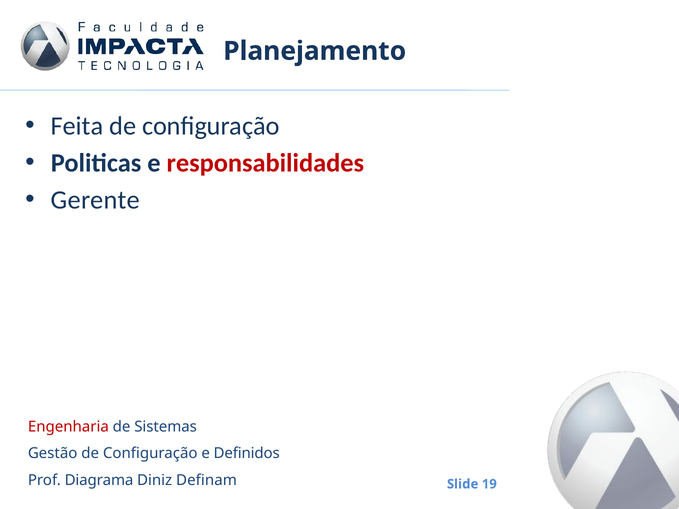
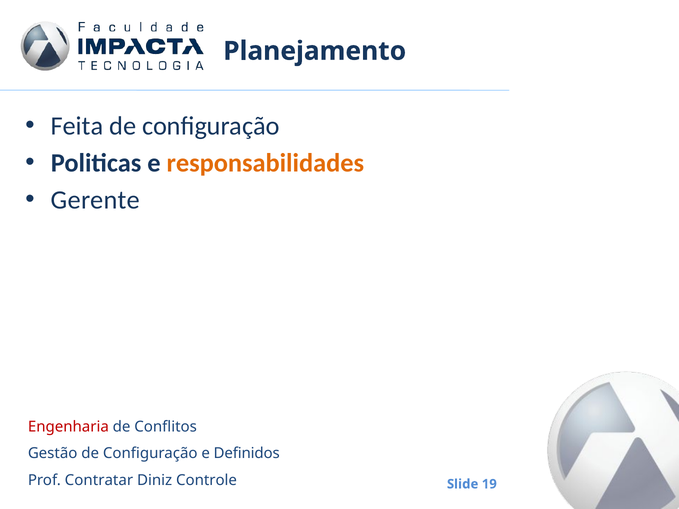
responsabilidades colour: red -> orange (265, 163)
Sistemas: Sistemas -> Conflitos (166, 427)
Diagrama: Diagrama -> Contratar (99, 480)
Definam: Definam -> Controle (207, 480)
